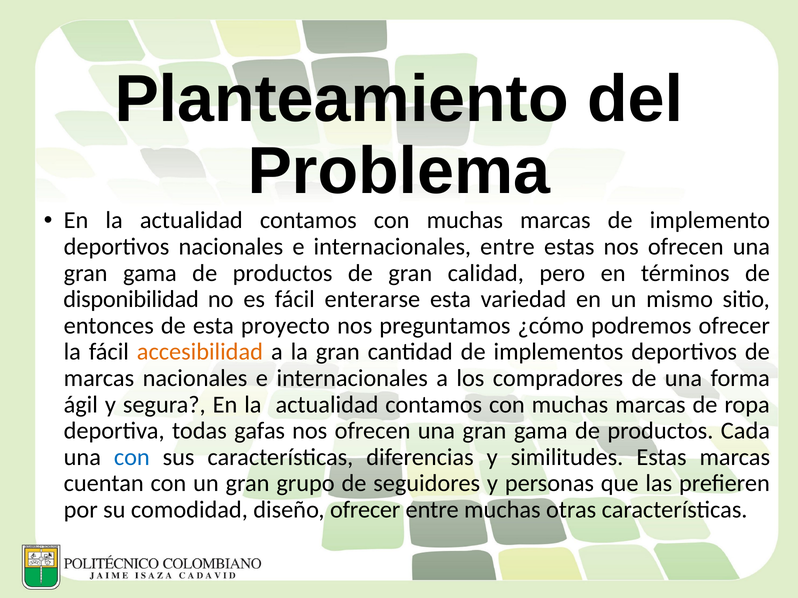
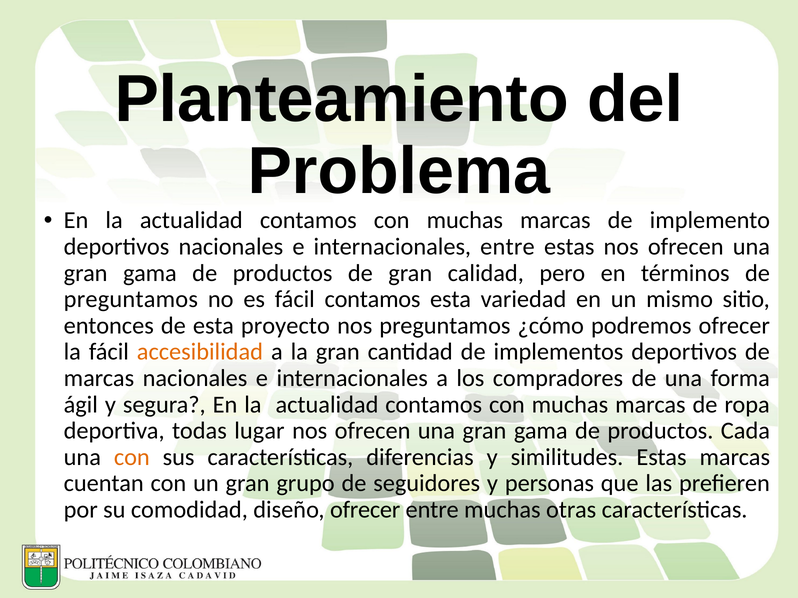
disponibilidad: disponibilidad -> preguntamos (131, 300)
fácil enterarse: enterarse -> contamos (373, 300)
gafas: gafas -> lugar (259, 431)
con colour: blue -> orange (132, 458)
